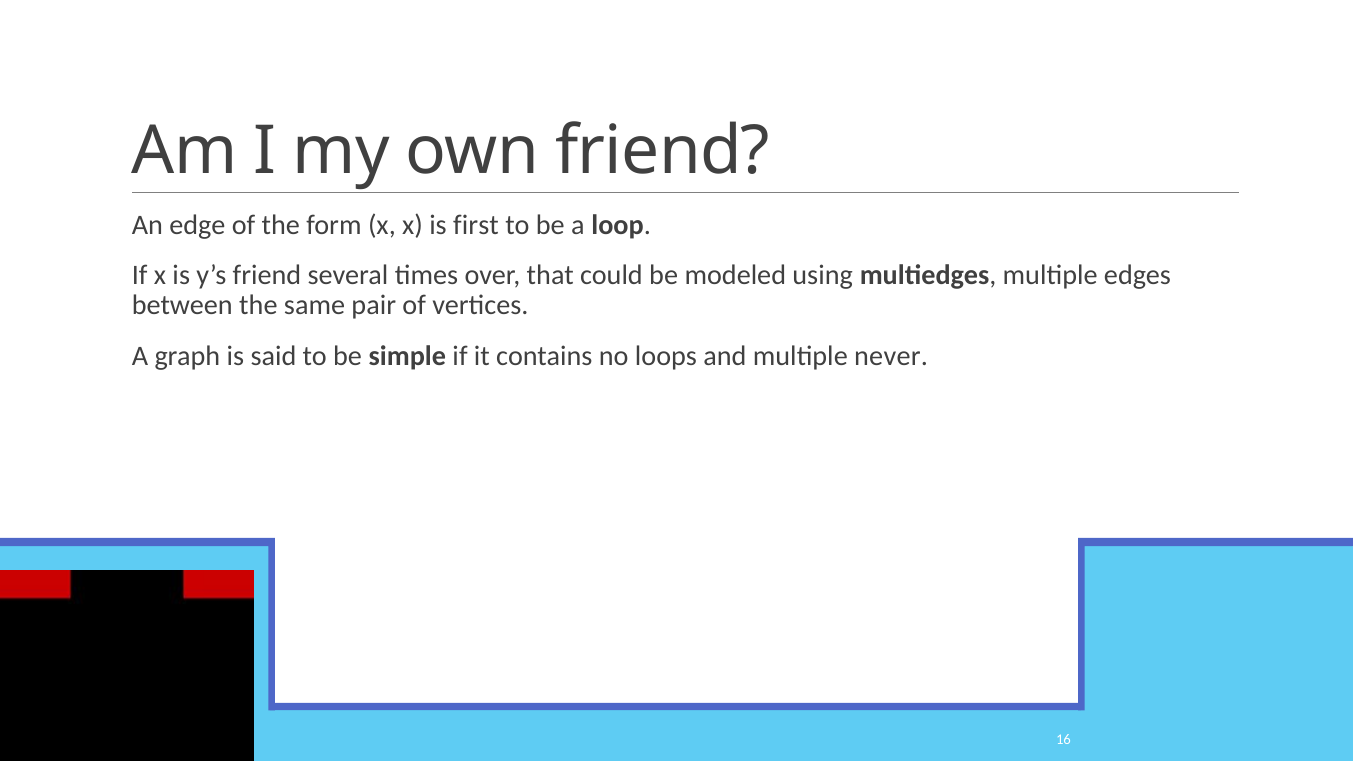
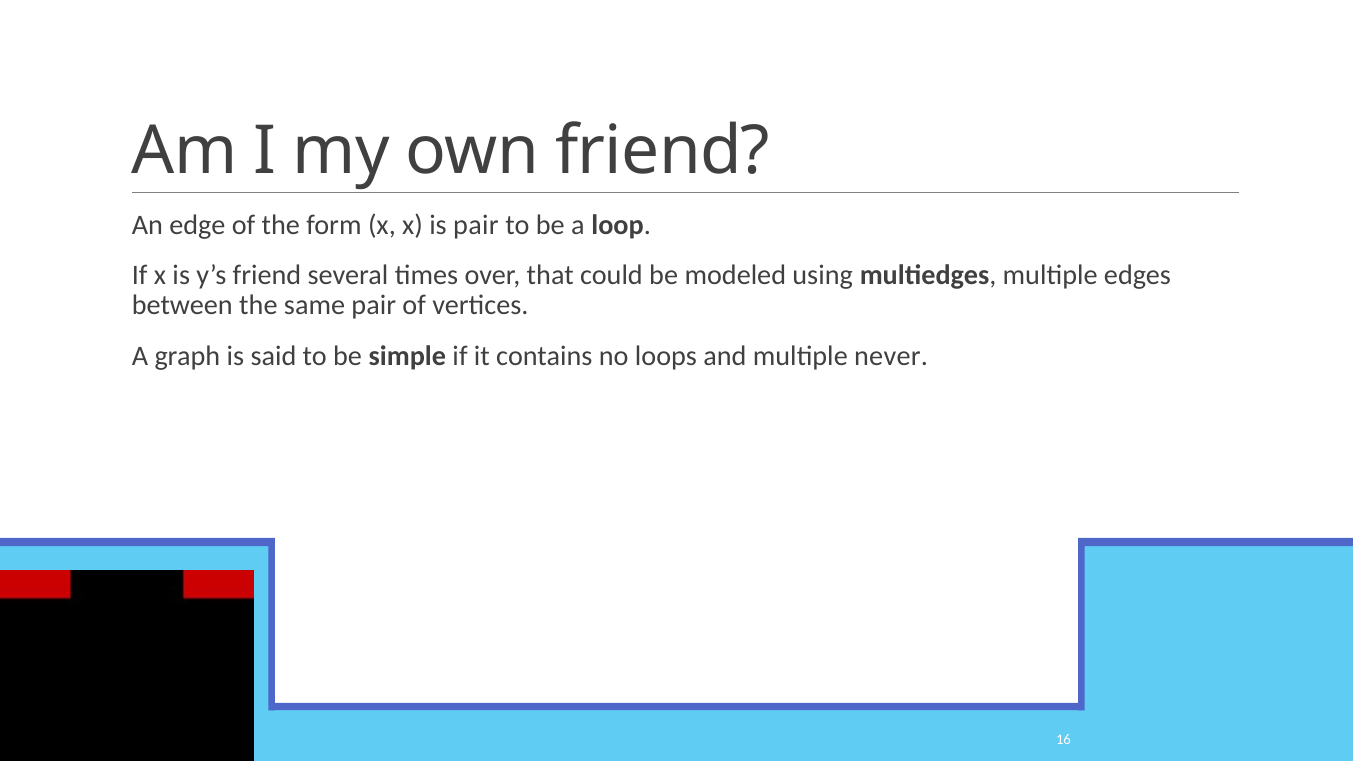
is first: first -> pair (476, 225)
